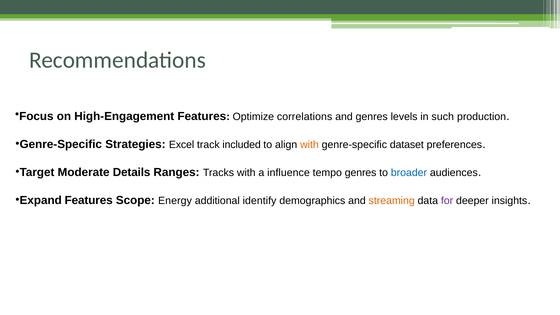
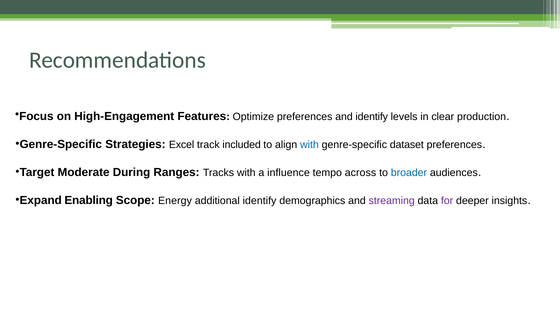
Optimize correlations: correlations -> preferences (305, 117)
and genres: genres -> identify (372, 117)
such: such -> clear (443, 117)
with colour: orange -> blue (309, 145)
Details: Details -> During (132, 172)
tempo genres: genres -> across (360, 173)
Expand Features: Features -> Enabling (89, 200)
streaming colour: orange -> purple (392, 201)
